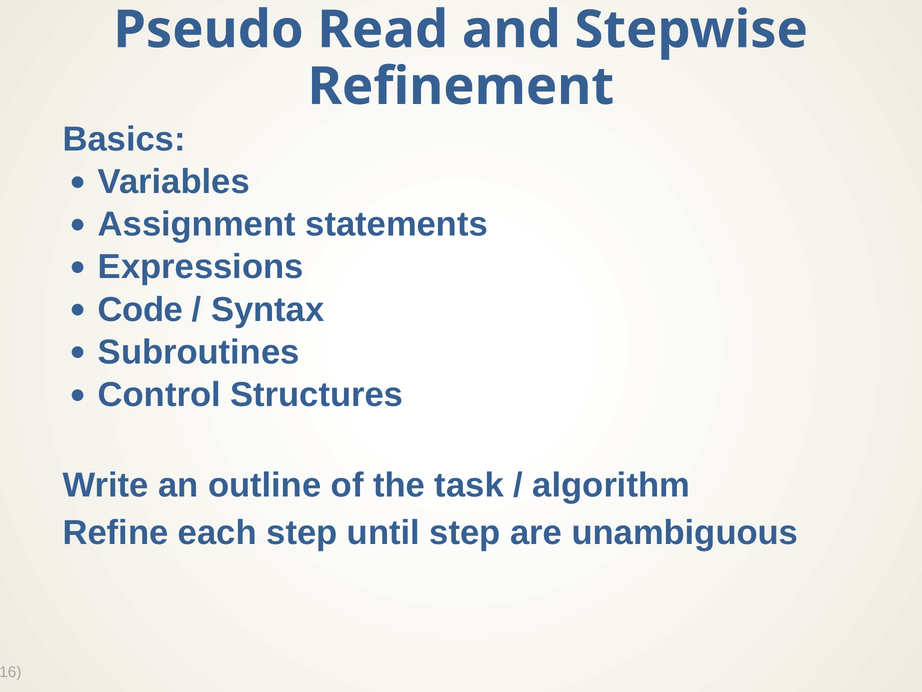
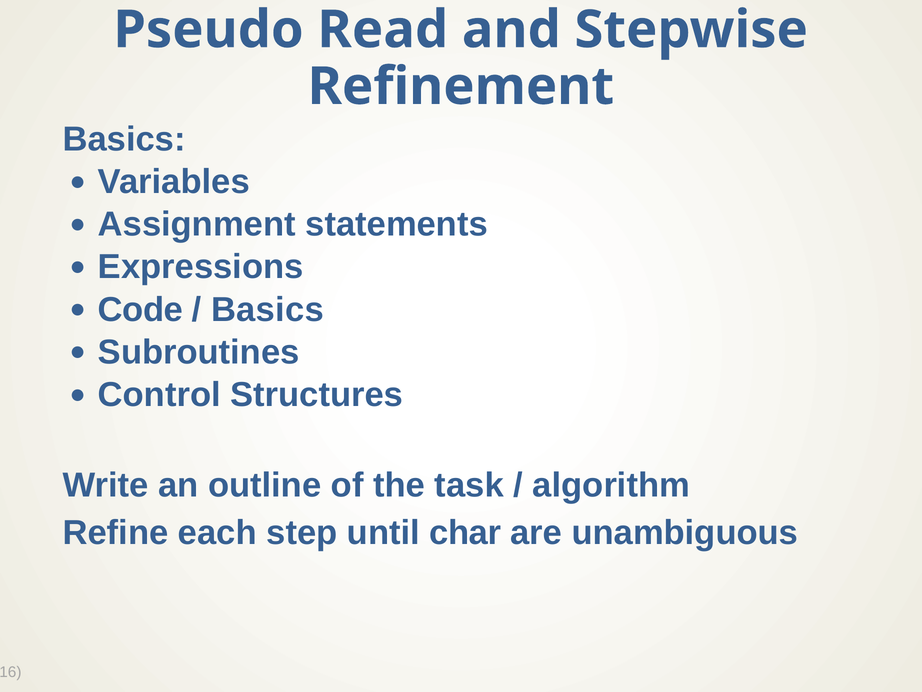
Syntax: Syntax -> Basics (268, 309)
until step: step -> char (465, 533)
